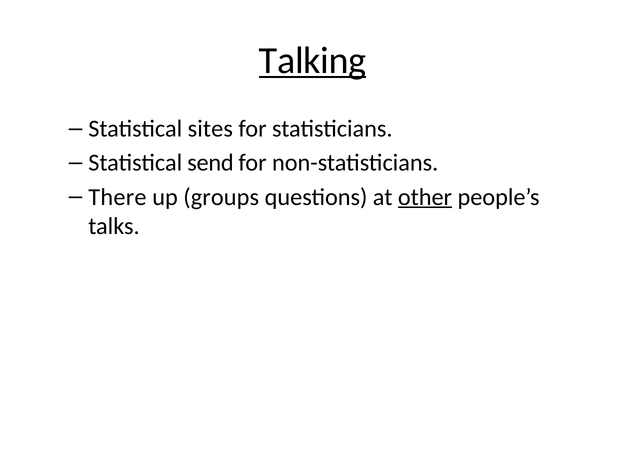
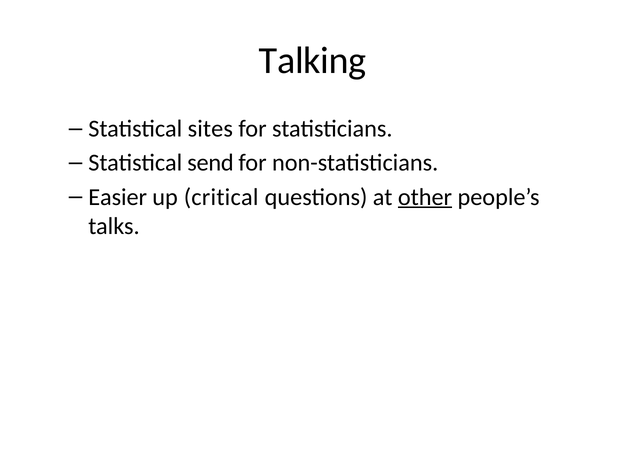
Talking underline: present -> none (313, 61)
There: There -> Easier (118, 197)
groups: groups -> critical (221, 197)
